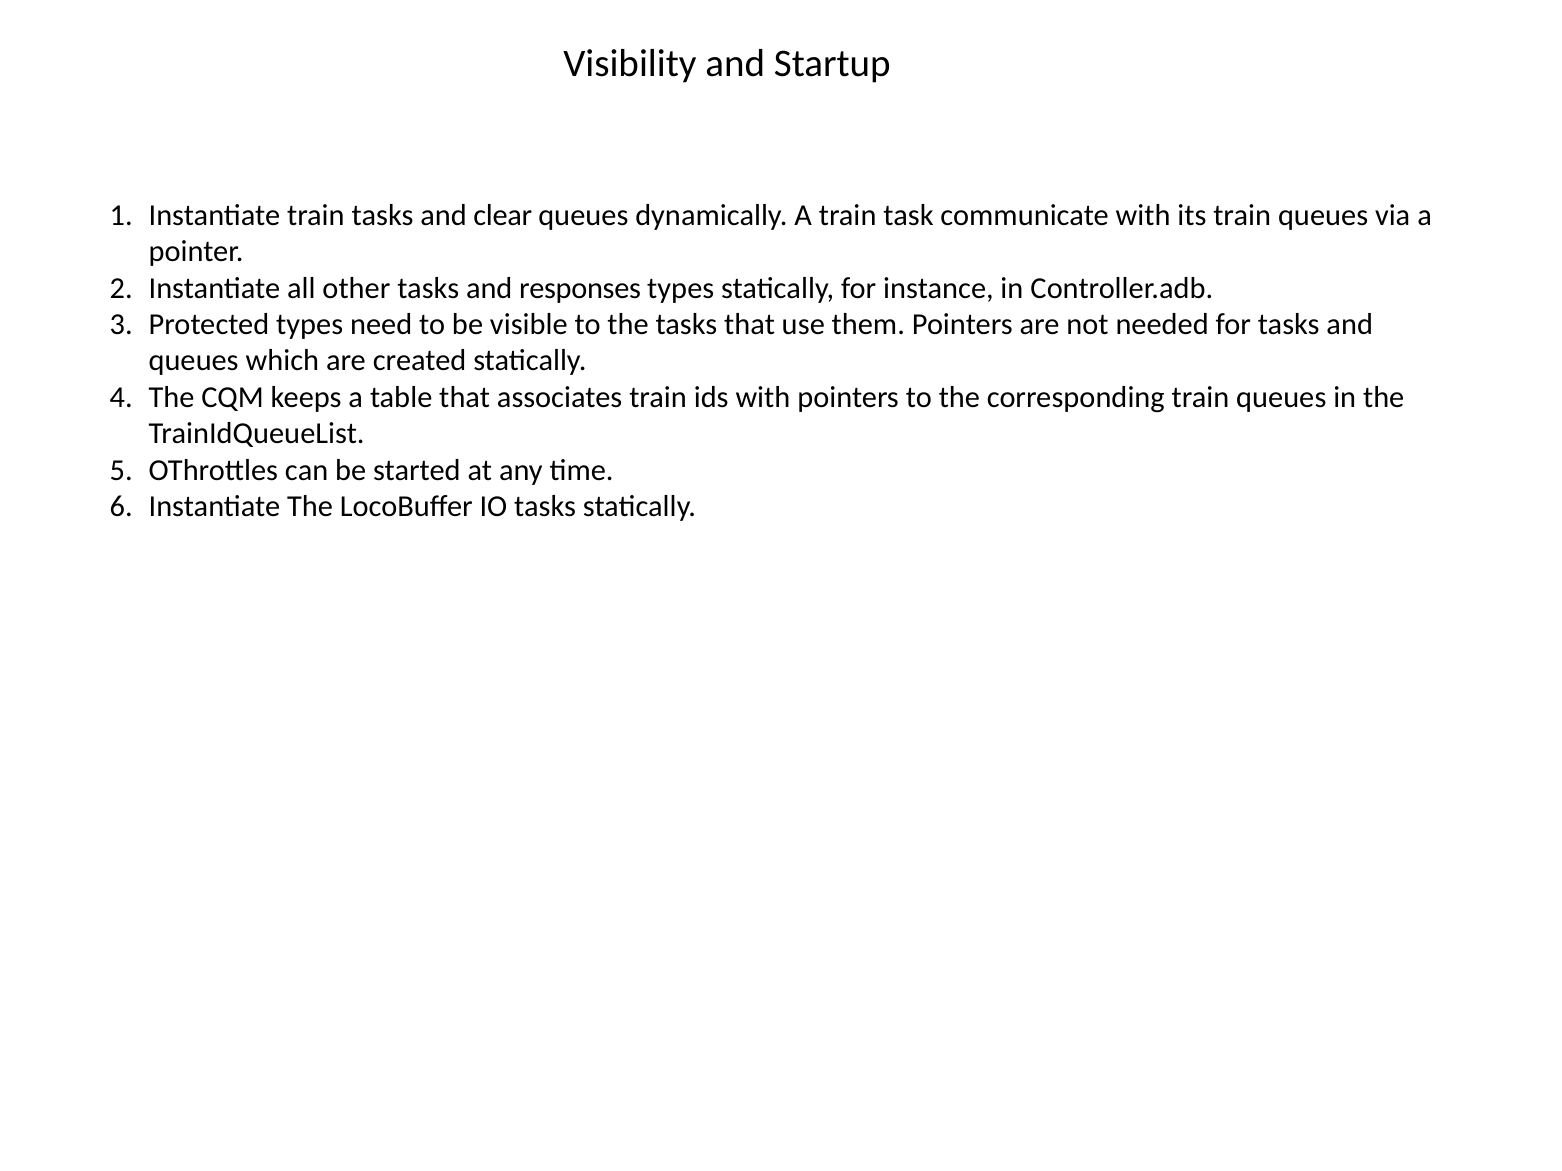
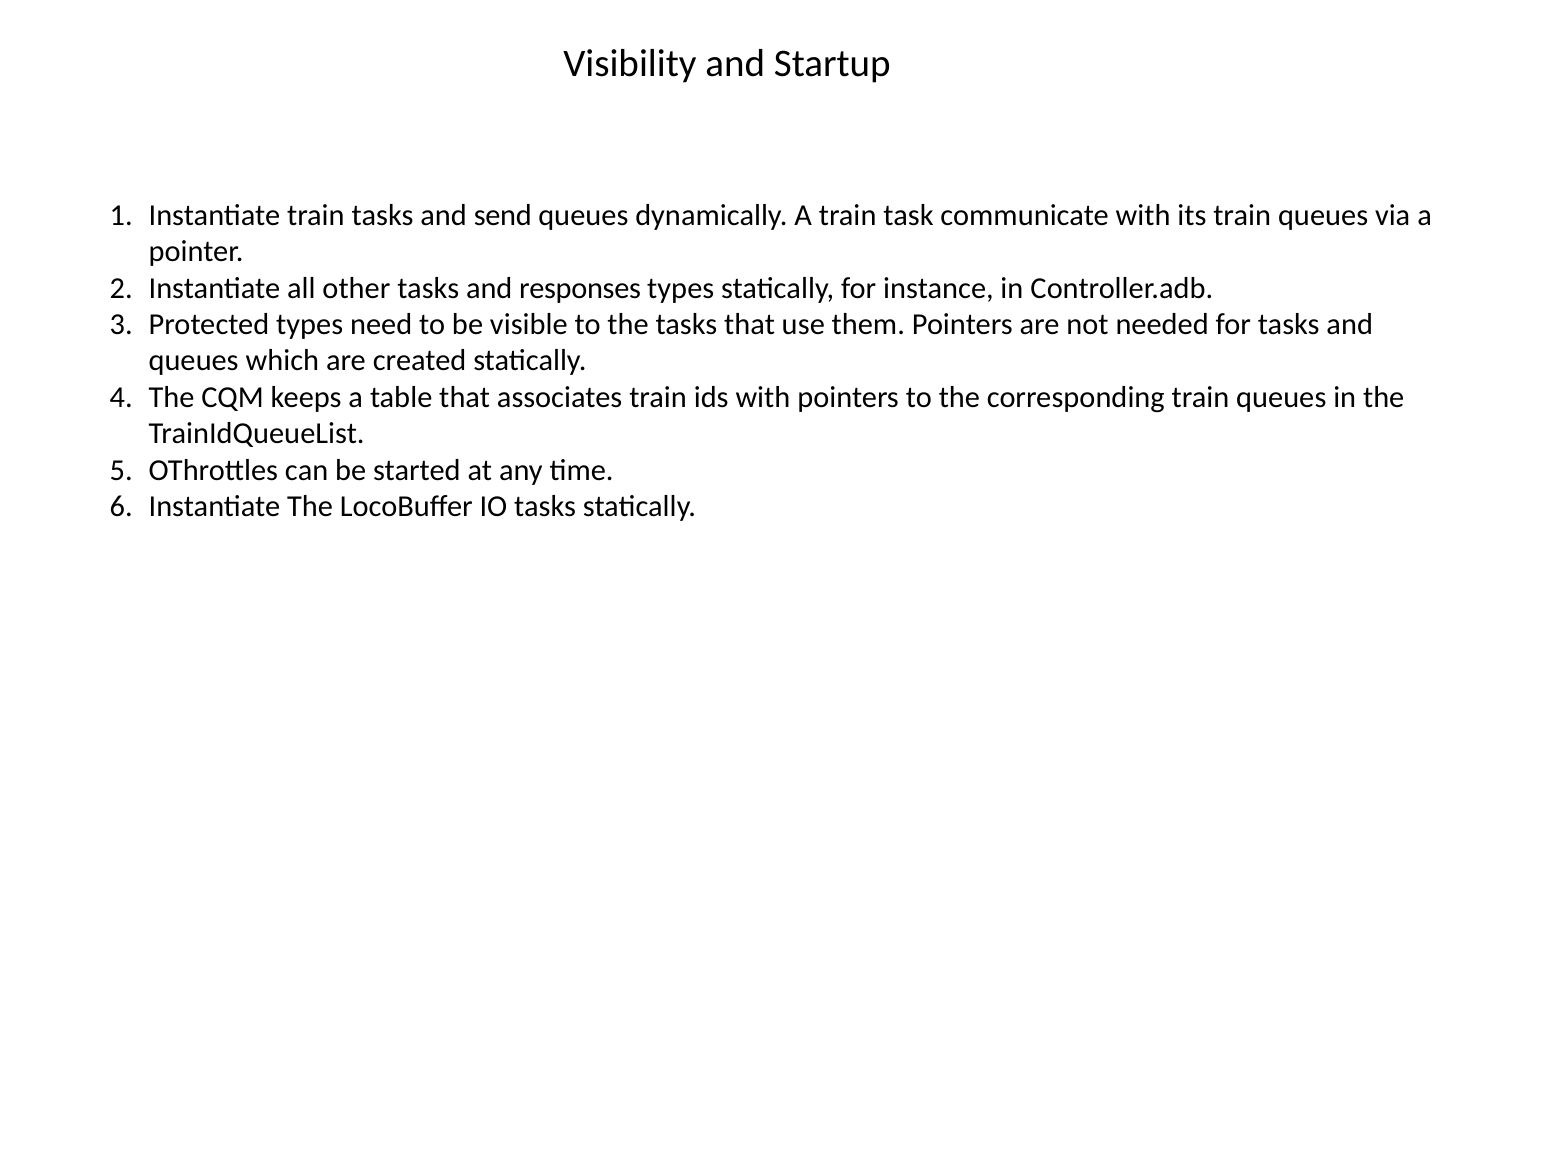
clear: clear -> send (503, 215)
